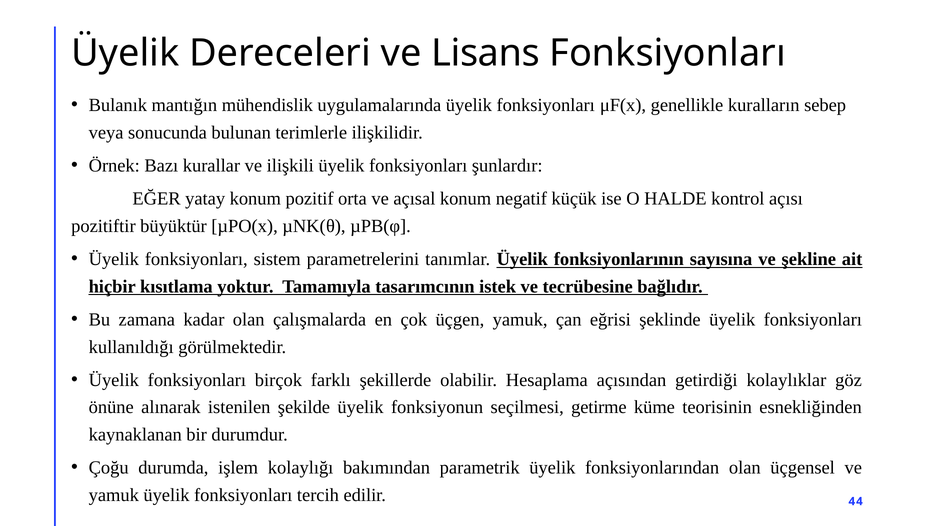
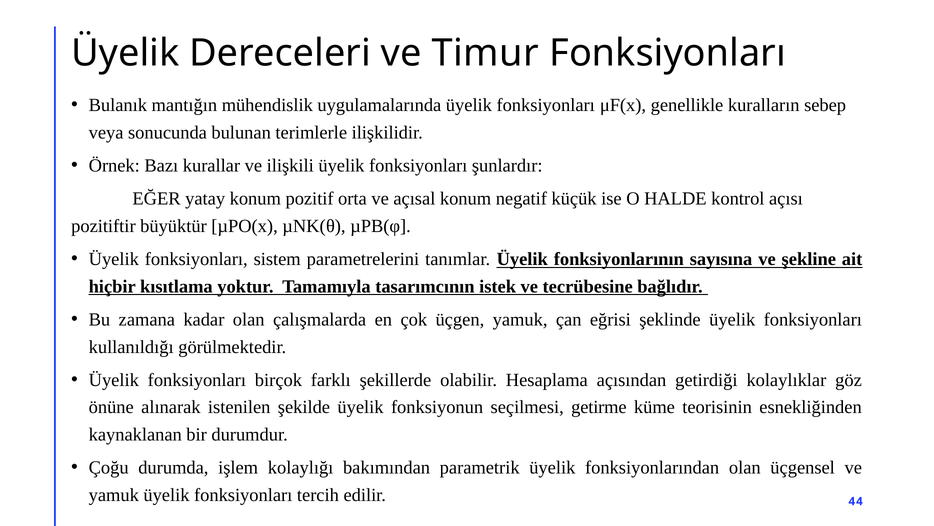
Lisans: Lisans -> Timur (485, 53)
